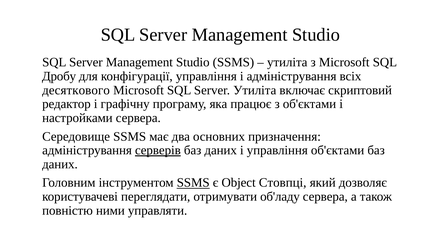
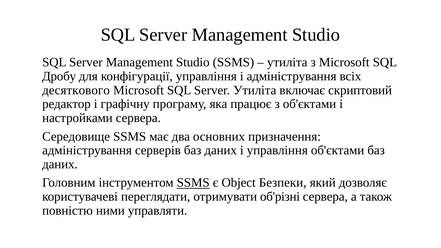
серверів underline: present -> none (158, 150)
Стовпці: Стовпці -> Безпеки (283, 183)
об'ладу: об'ладу -> об'різні (280, 197)
